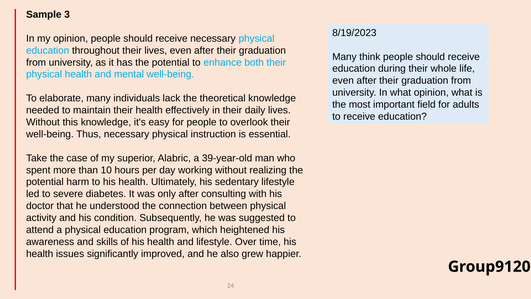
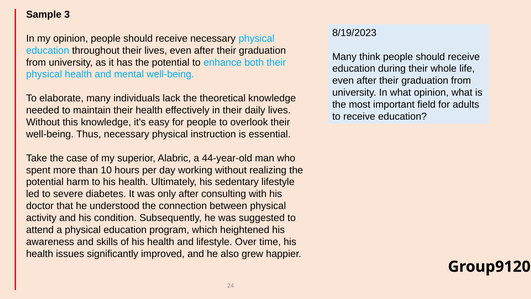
39-year-old: 39-year-old -> 44-year-old (227, 158)
